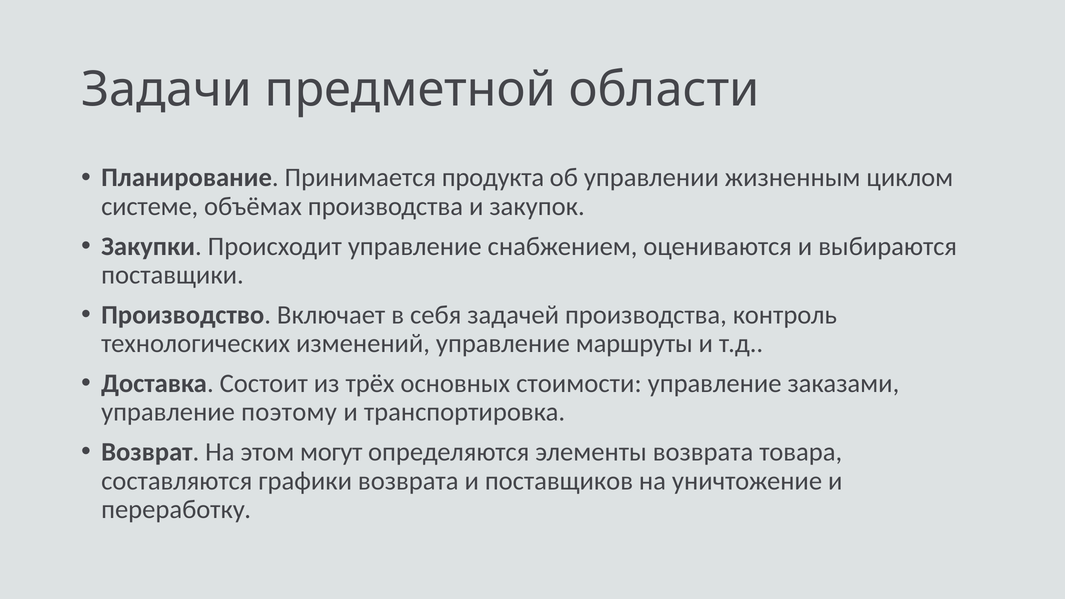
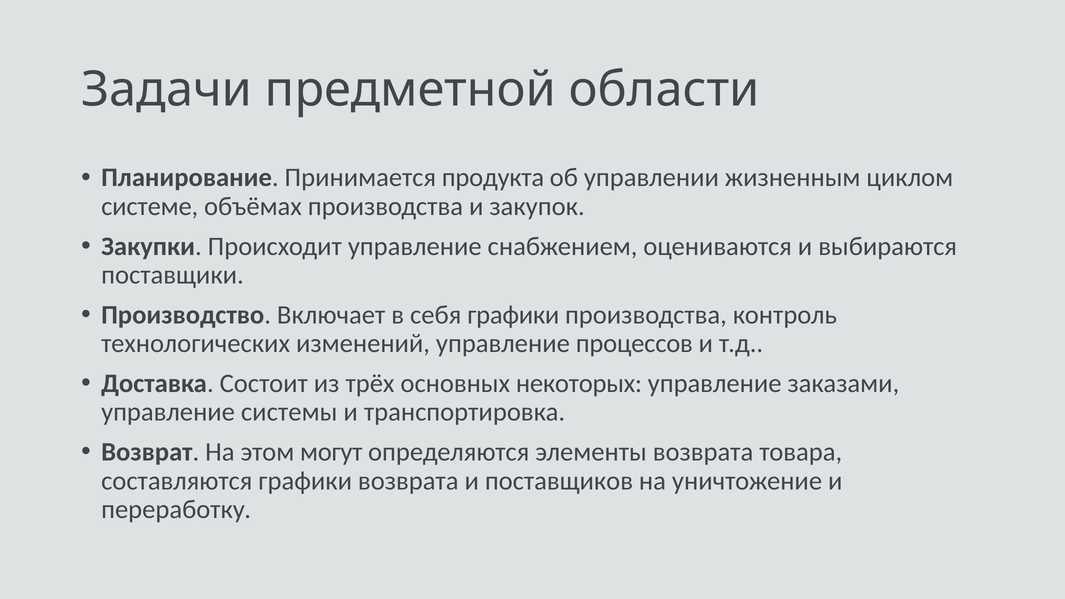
себя задачей: задачей -> графики (513, 315)
маршруты: маршруты -> процессов (634, 344)
стоимости: стоимости -> некоторых (579, 383)
поэтому: поэтому -> системы (289, 412)
